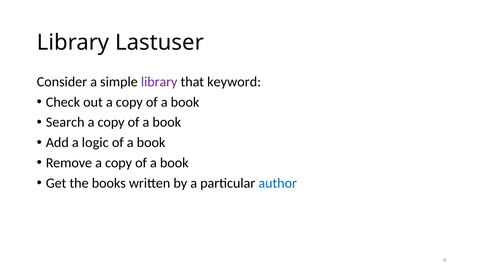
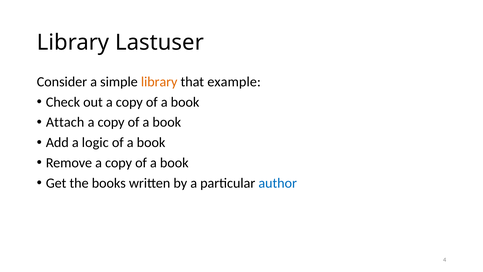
library colour: purple -> orange (159, 82)
keyword: keyword -> example (234, 82)
Search: Search -> Attach (65, 122)
